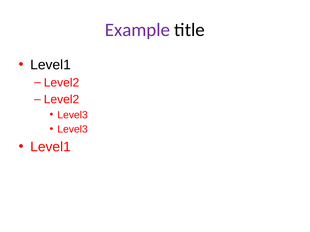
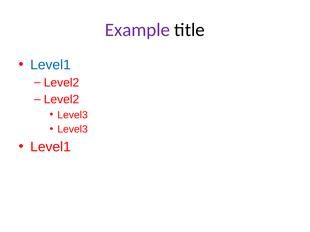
Level1 colour: black -> blue (51, 65)
